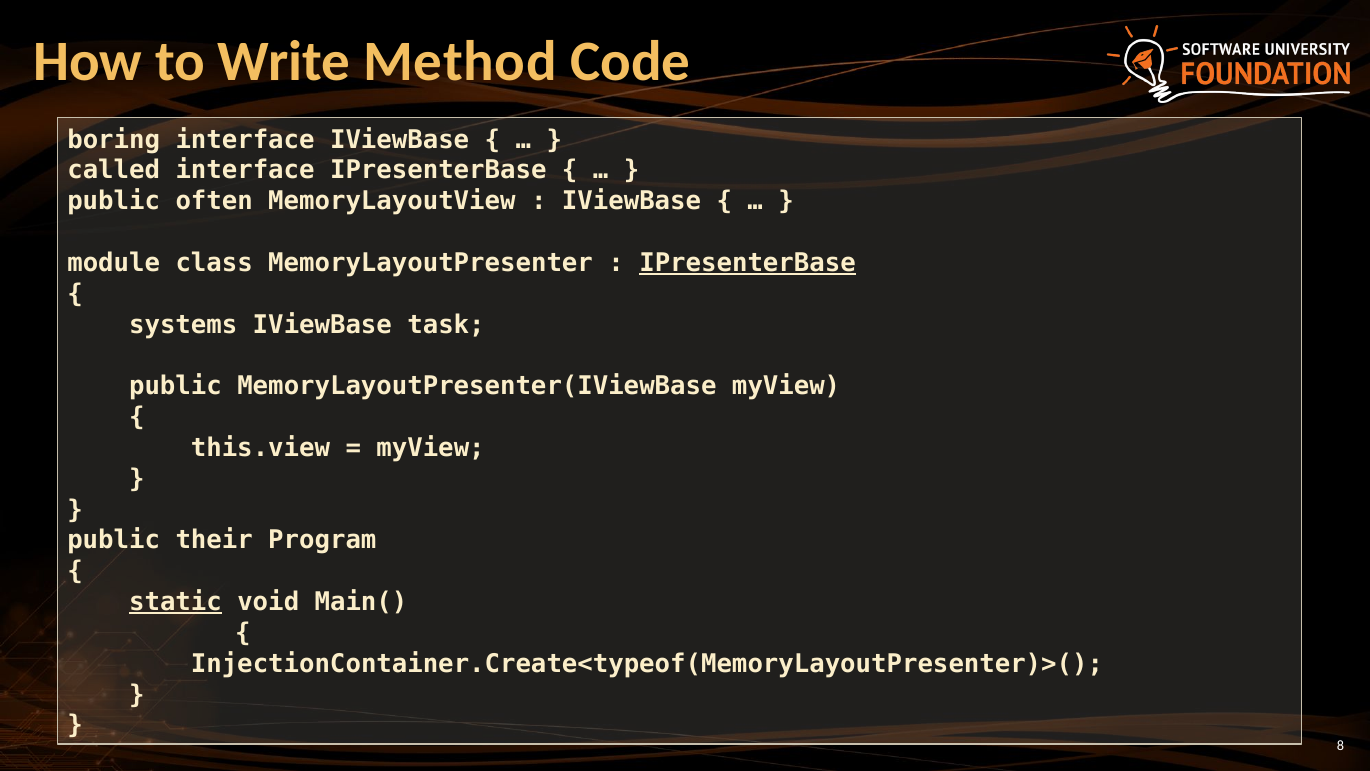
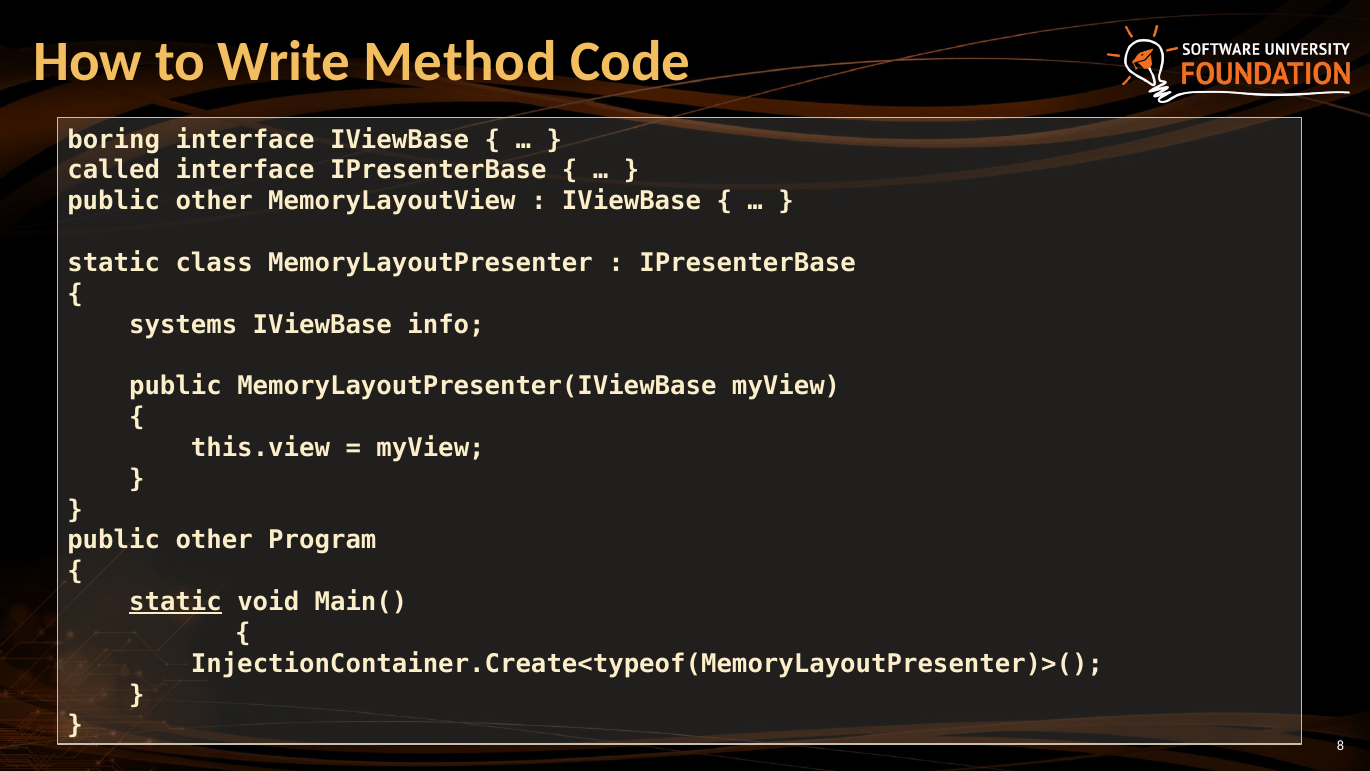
often: often -> other (214, 201)
module: module -> static (114, 263)
IPresenterBase underline: present -> none (748, 263)
task: task -> info (446, 324)
their: their -> other (214, 540)
